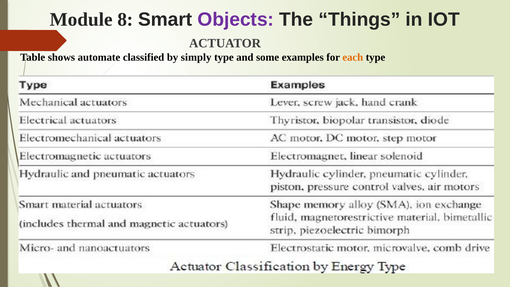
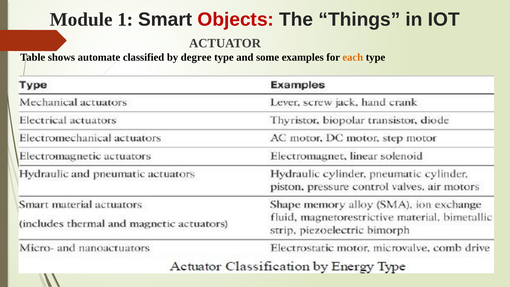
8: 8 -> 1 (125, 19)
Objects colour: purple -> red (236, 19)
simply: simply -> degree (196, 57)
